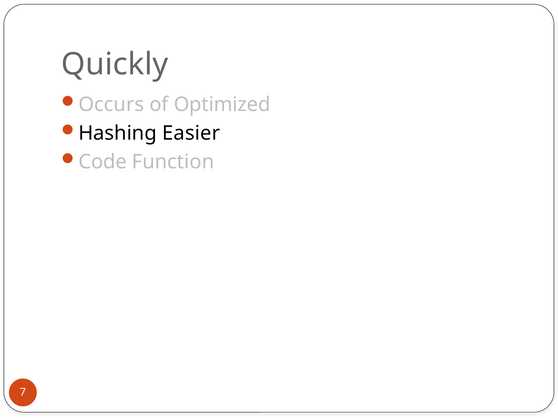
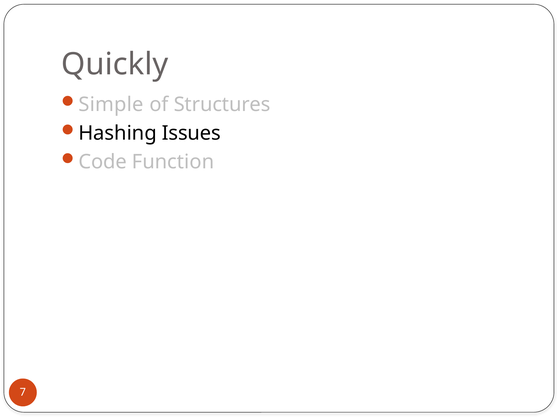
Occurs: Occurs -> Simple (111, 105)
Optimized: Optimized -> Structures (222, 105)
Easier: Easier -> Issues (191, 133)
